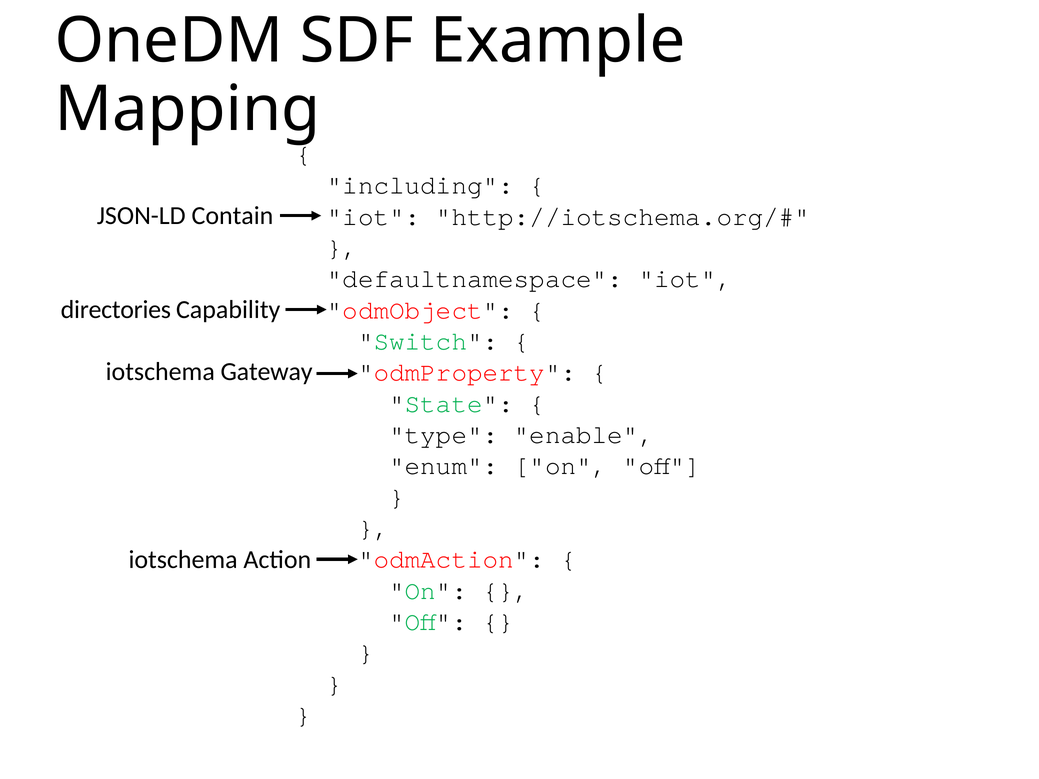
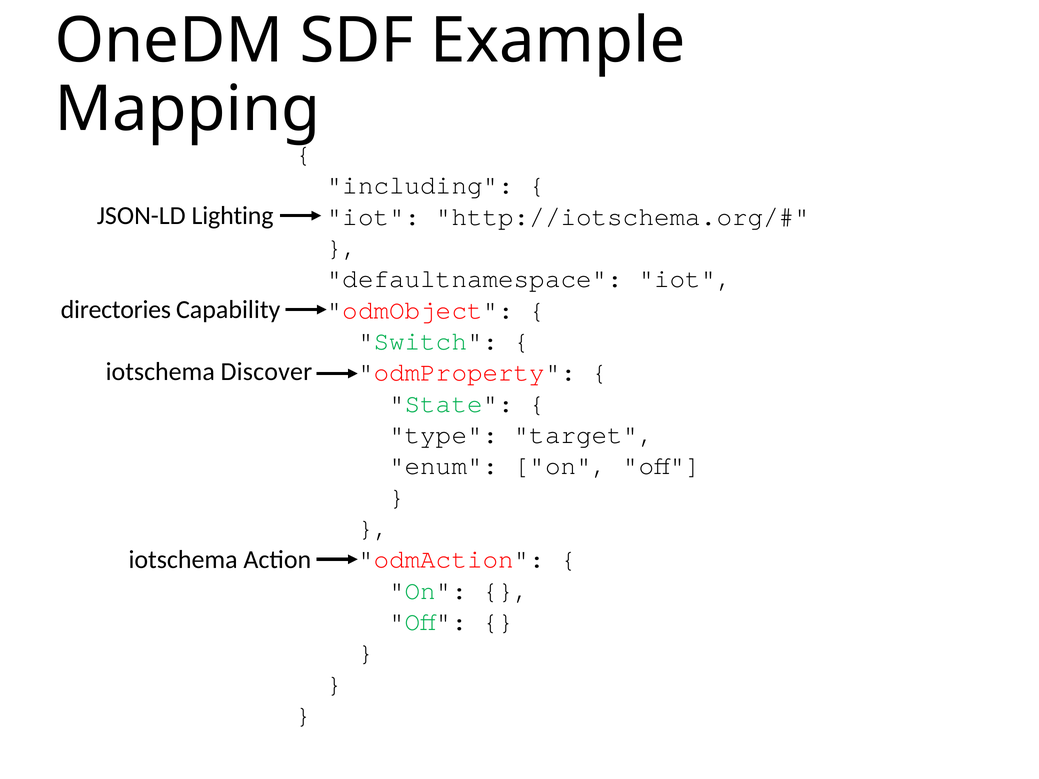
Contain: Contain -> Lighting (233, 216)
Gateway: Gateway -> Discover (266, 372)
enable: enable -> target (584, 435)
